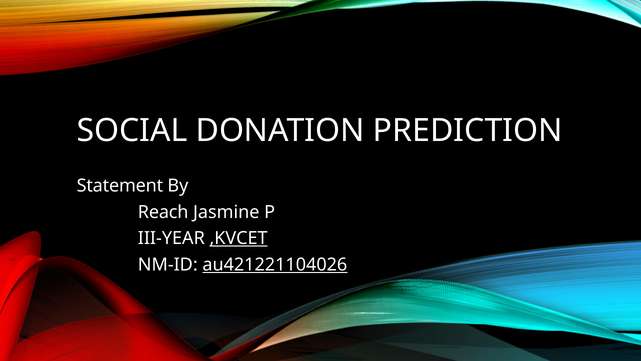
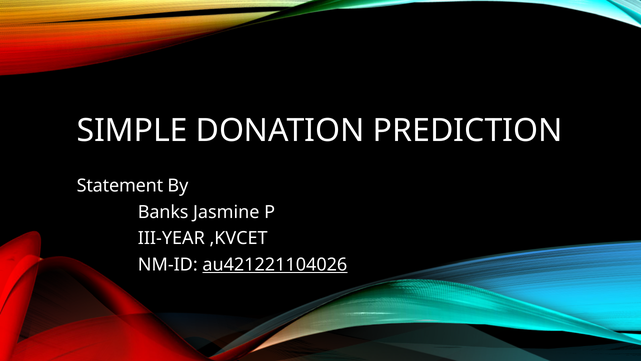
SOCIAL: SOCIAL -> SIMPLE (132, 131)
Reach: Reach -> Banks (163, 212)
,KVCET underline: present -> none (239, 238)
